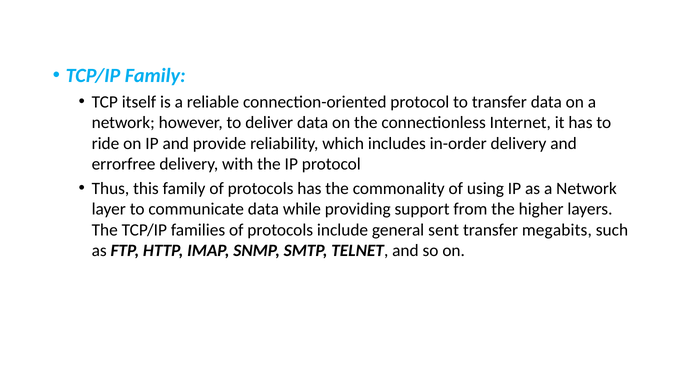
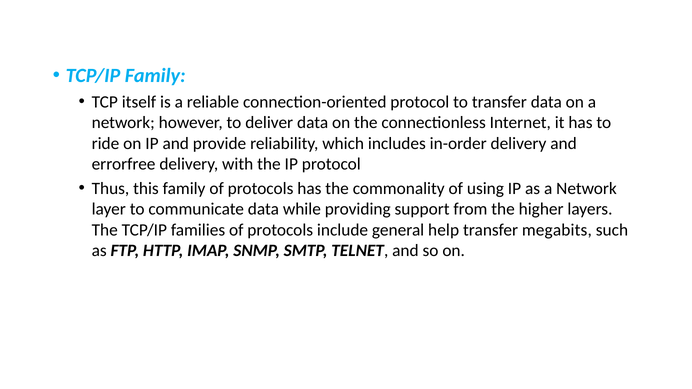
sent: sent -> help (444, 230)
